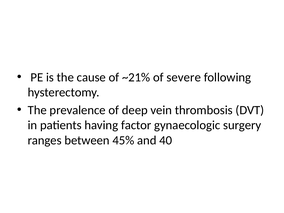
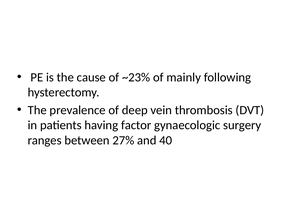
~21%: ~21% -> ~23% (136, 77)
severe: severe -> mainly (184, 77)
45%: 45% -> 27% (123, 140)
